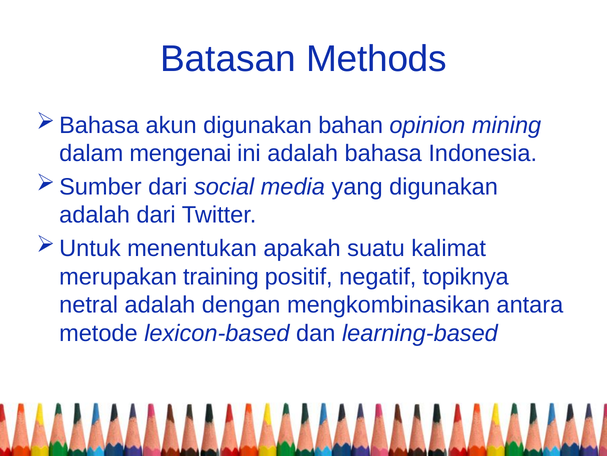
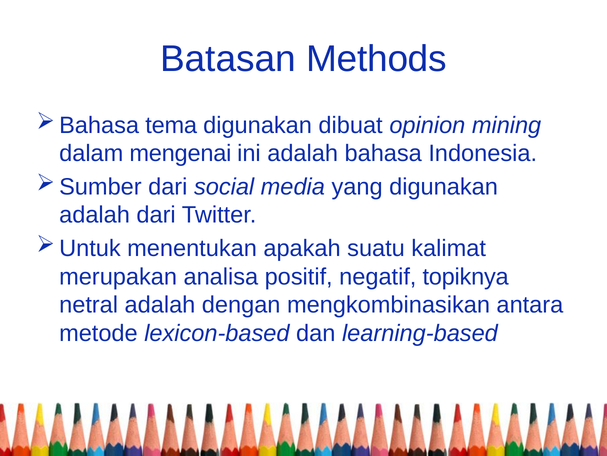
akun: akun -> tema (171, 125)
bahan: bahan -> dibuat (351, 125)
training: training -> analisa (221, 276)
